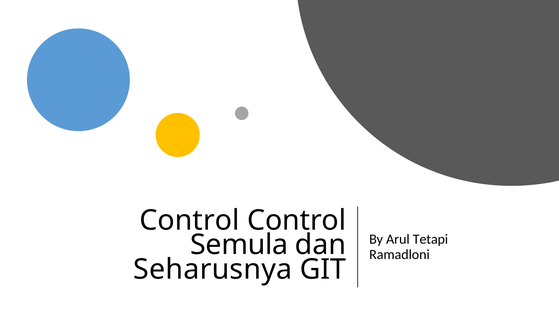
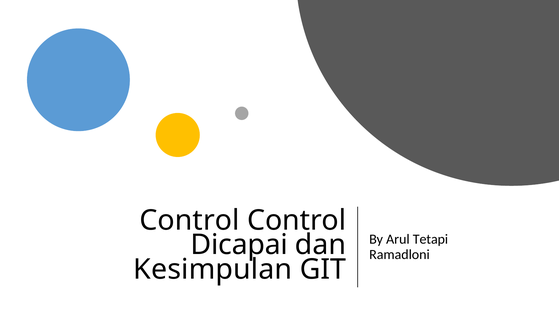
Semula: Semula -> Dicapai (239, 245)
Seharusnya: Seharusnya -> Kesimpulan (213, 270)
